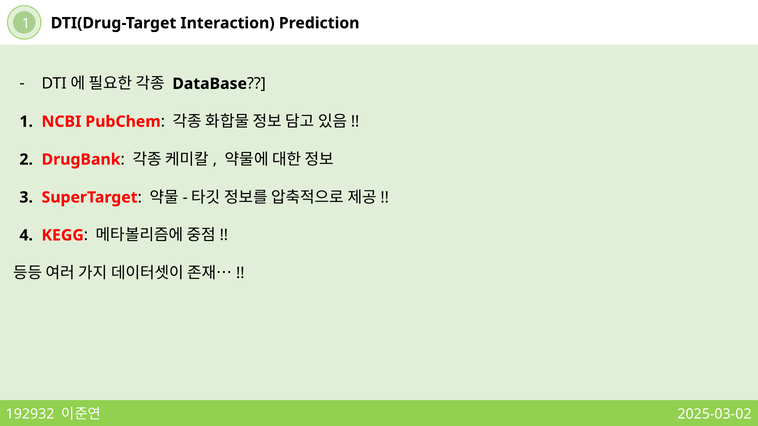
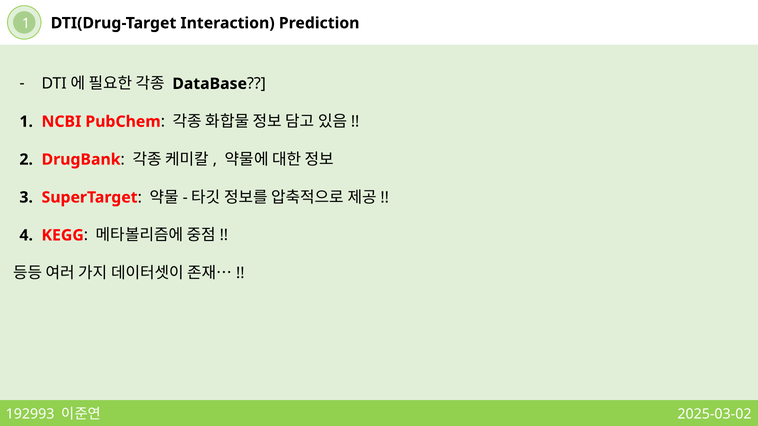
192932: 192932 -> 192993 (30, 414)
